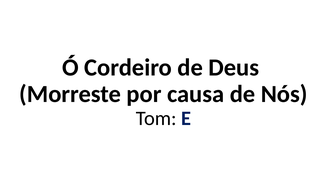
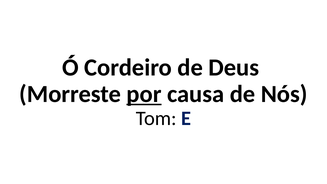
por underline: none -> present (144, 94)
